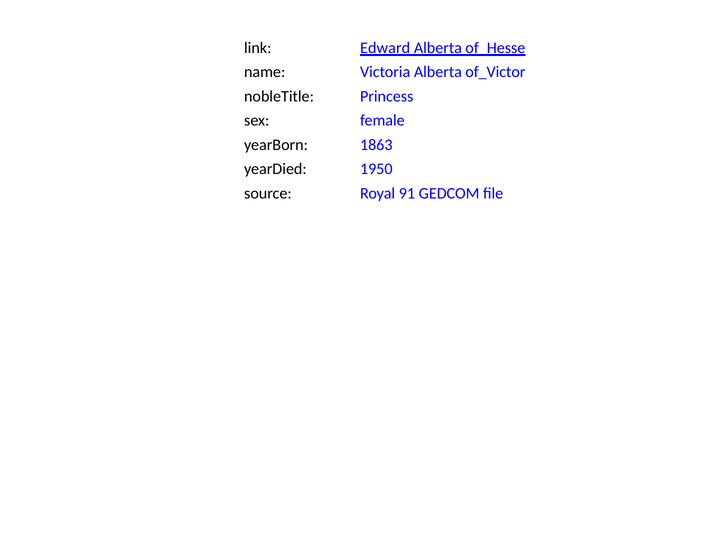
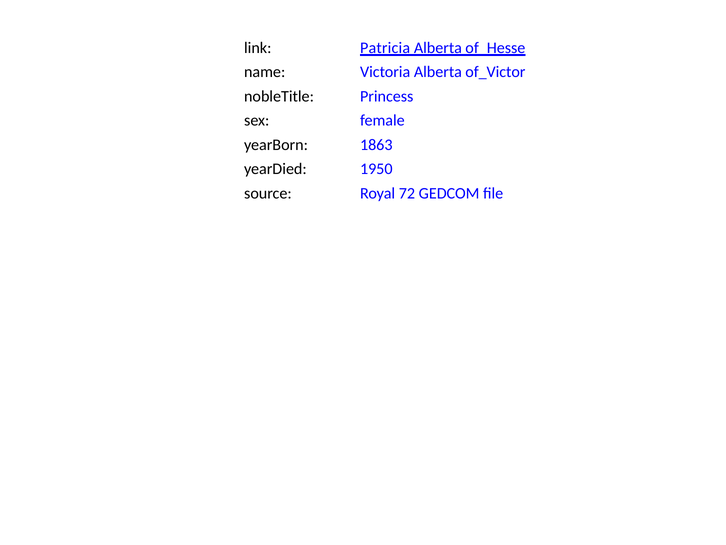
Edward: Edward -> Patricia (385, 48)
91: 91 -> 72 (407, 193)
